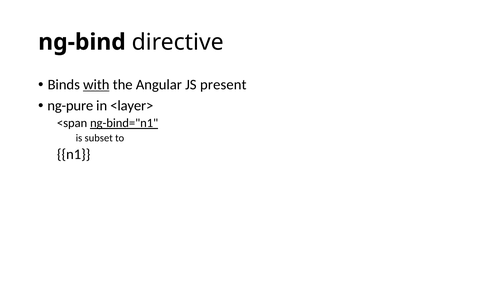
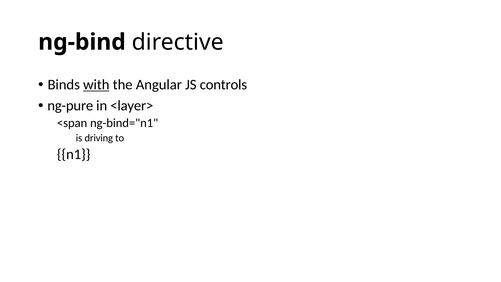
present: present -> controls (223, 85)
ng-bind="n1 underline: present -> none (124, 123)
subset: subset -> driving (99, 138)
